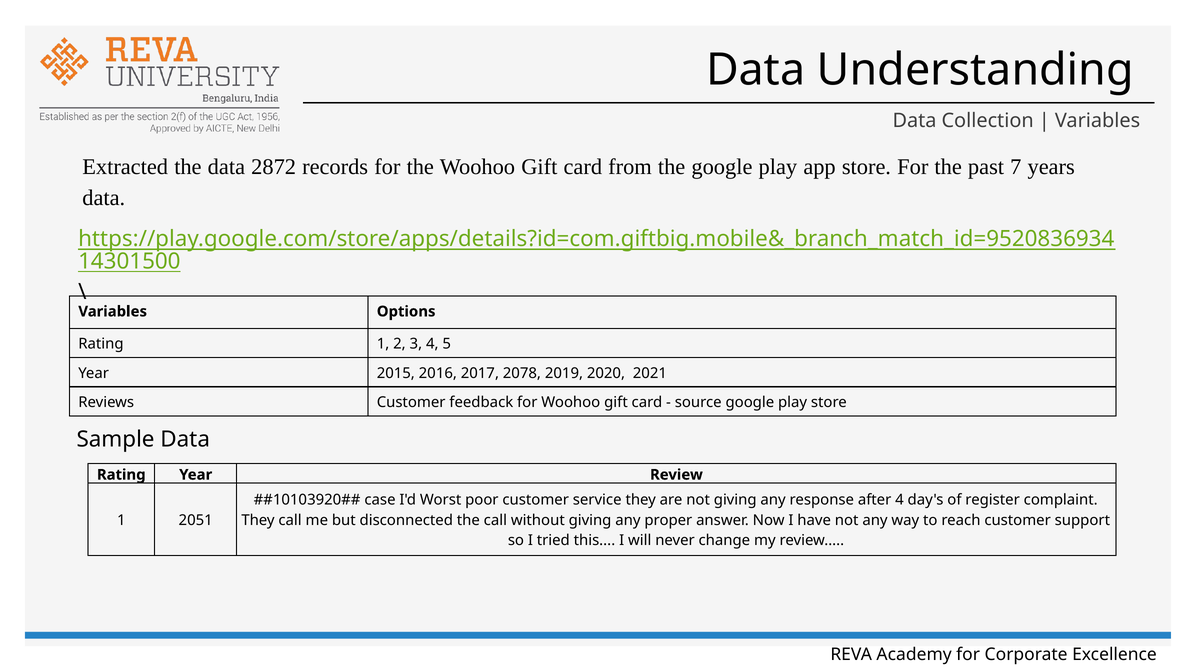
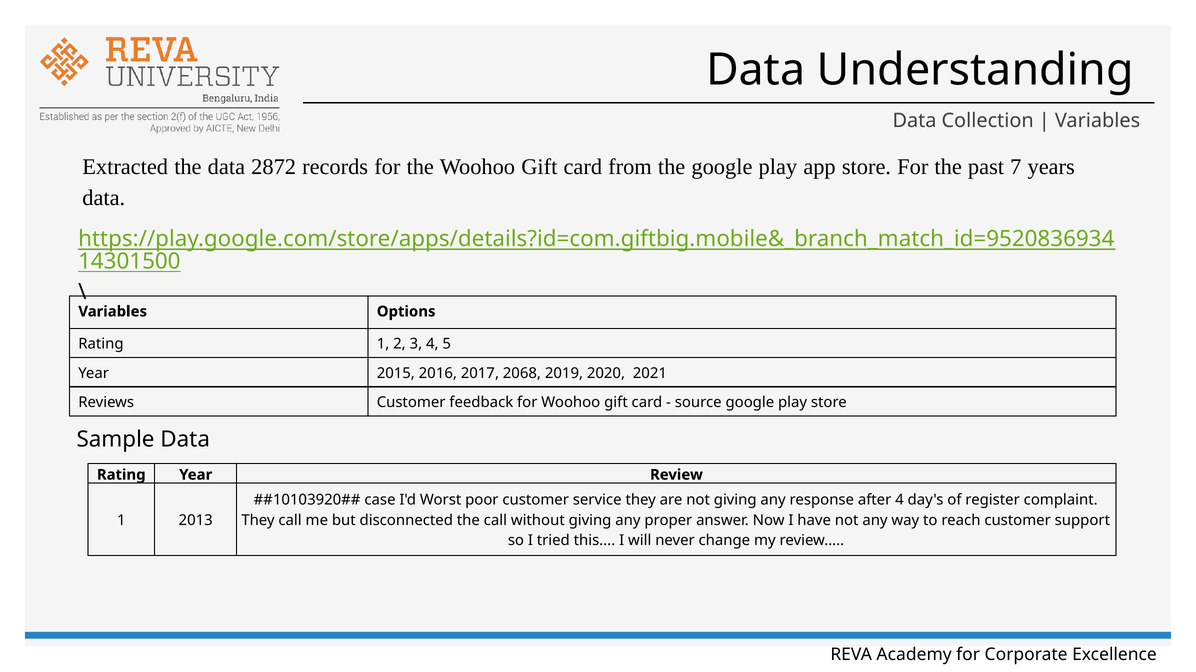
2078: 2078 -> 2068 (522, 374)
2051: 2051 -> 2013 (196, 521)
